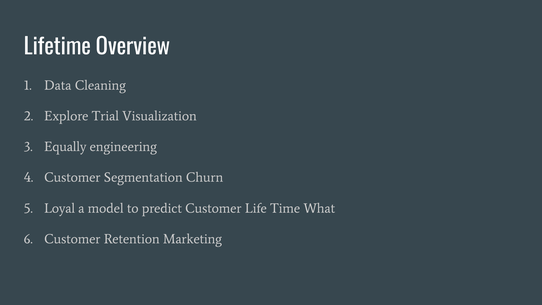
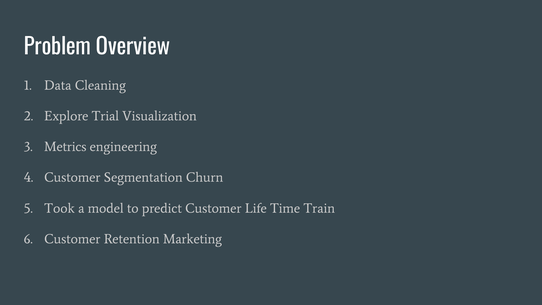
Lifetime: Lifetime -> Problem (57, 47)
Equally: Equally -> Metrics (65, 147)
Loyal: Loyal -> Took (59, 208)
What: What -> Train (319, 208)
